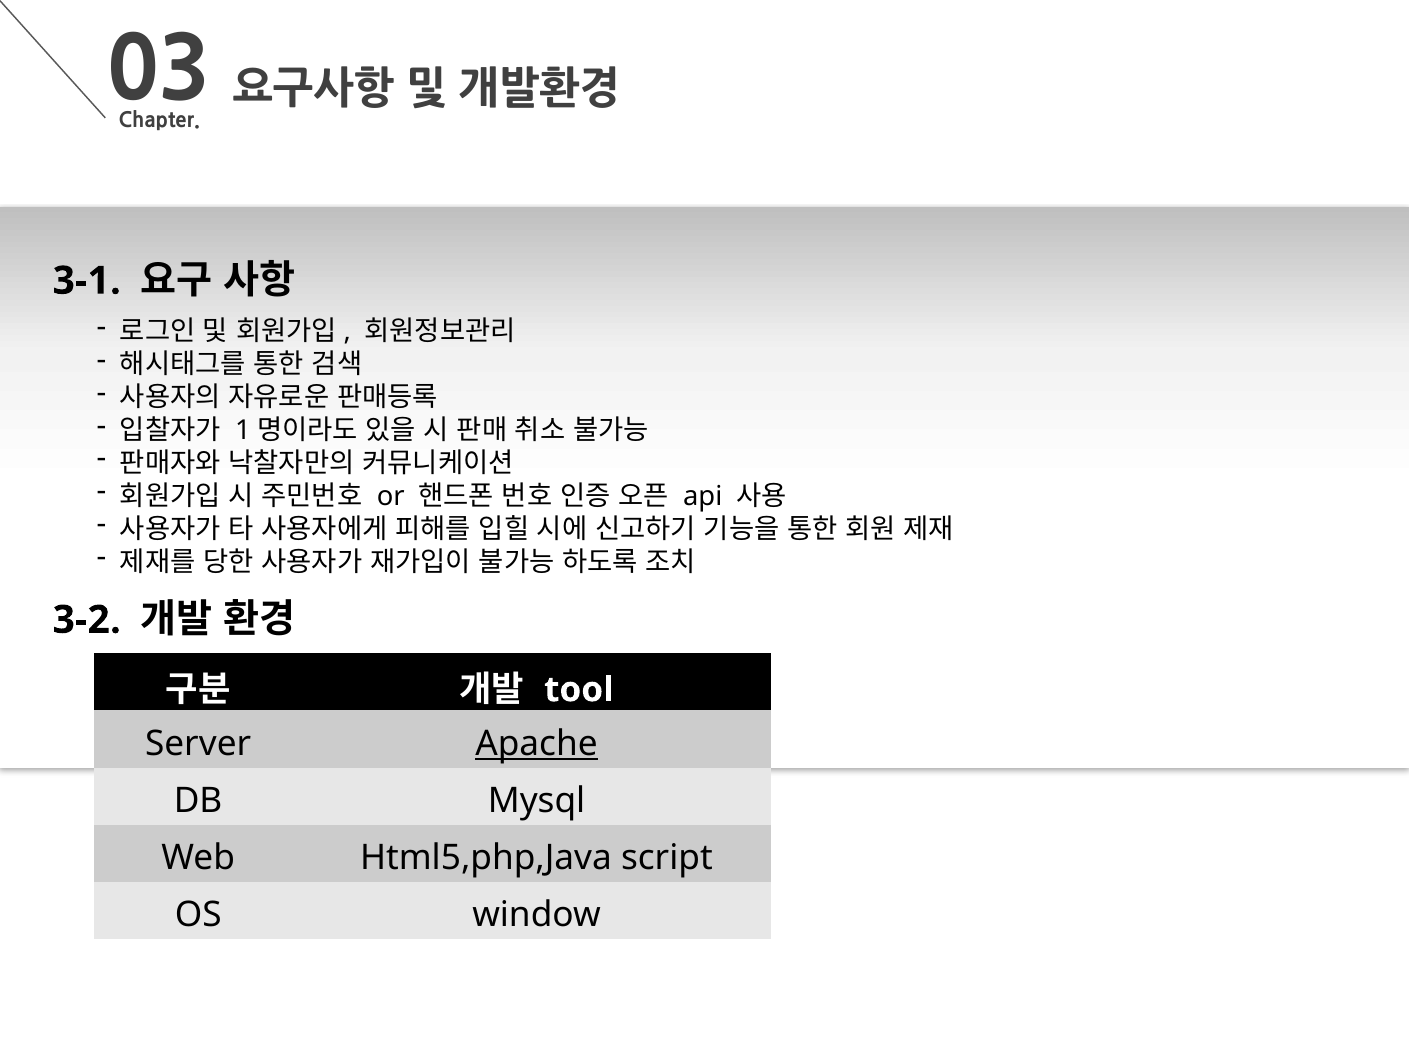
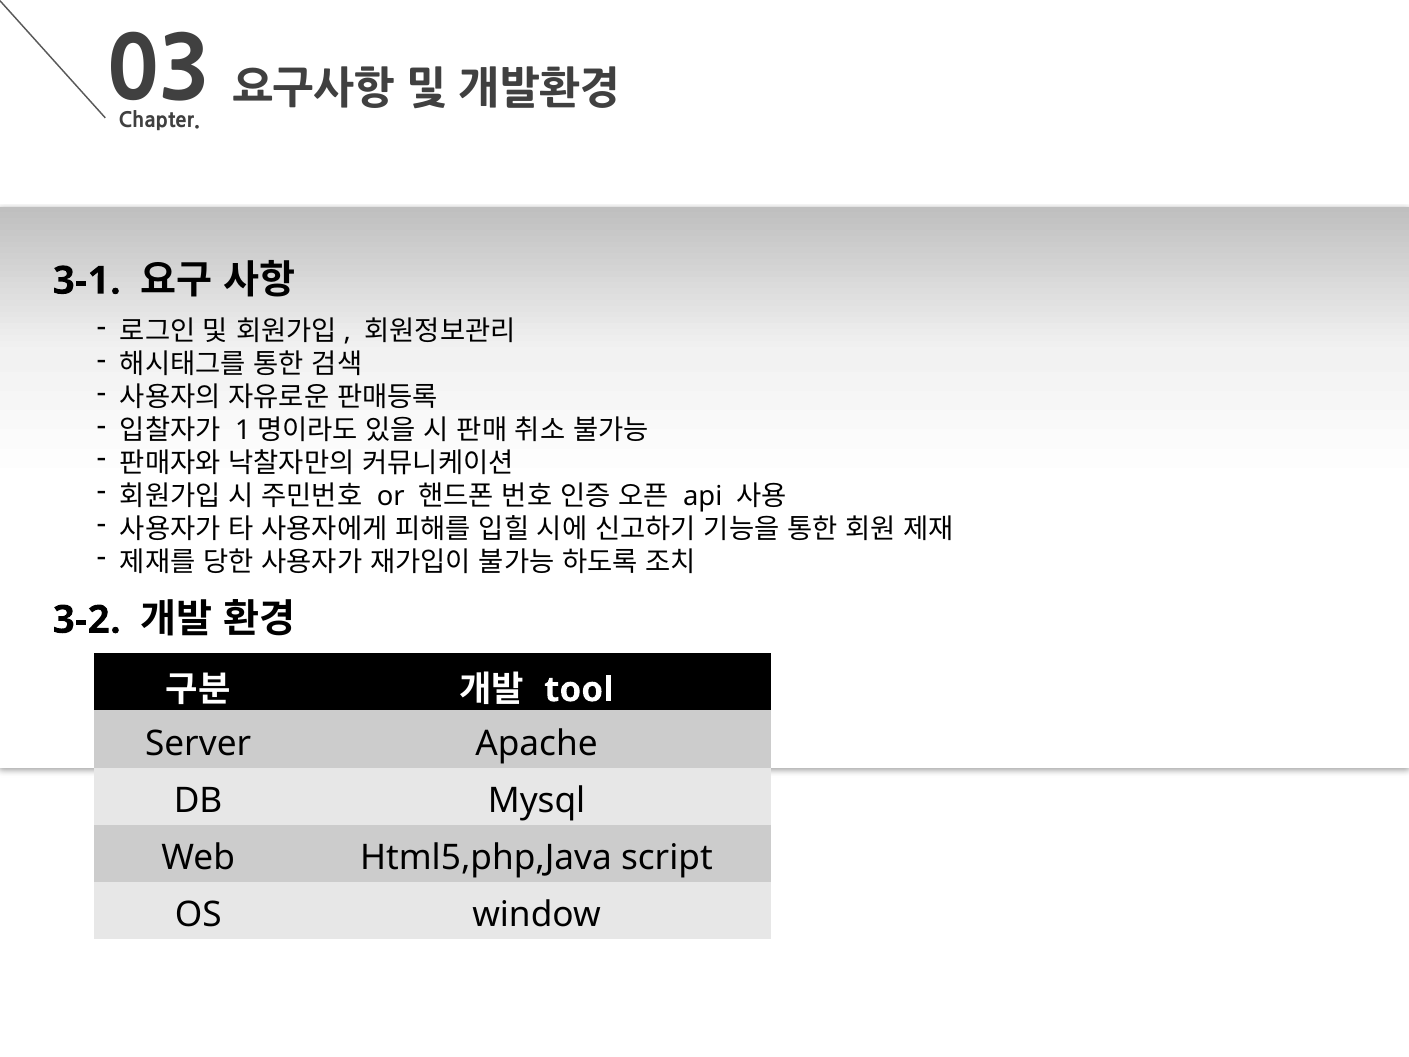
Apache underline: present -> none (537, 743)
